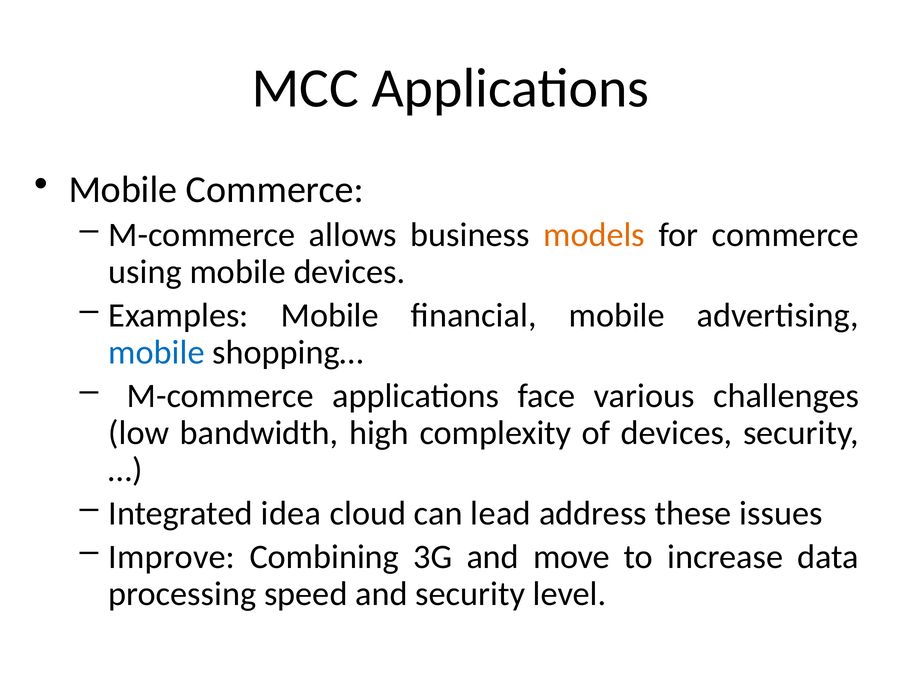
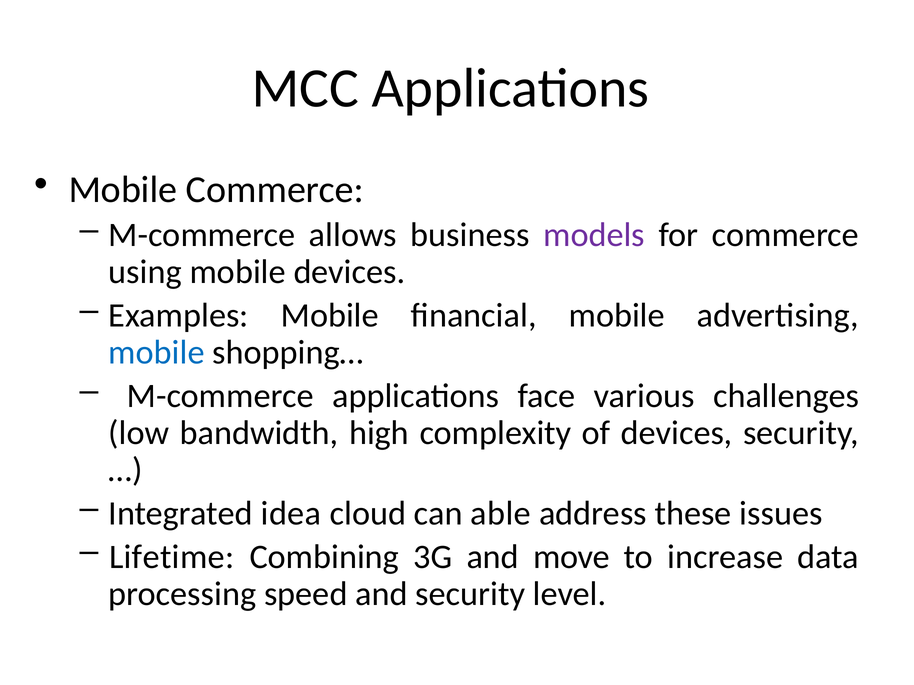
models colour: orange -> purple (594, 235)
lead: lead -> able (501, 514)
Improve: Improve -> Lifetime (172, 557)
